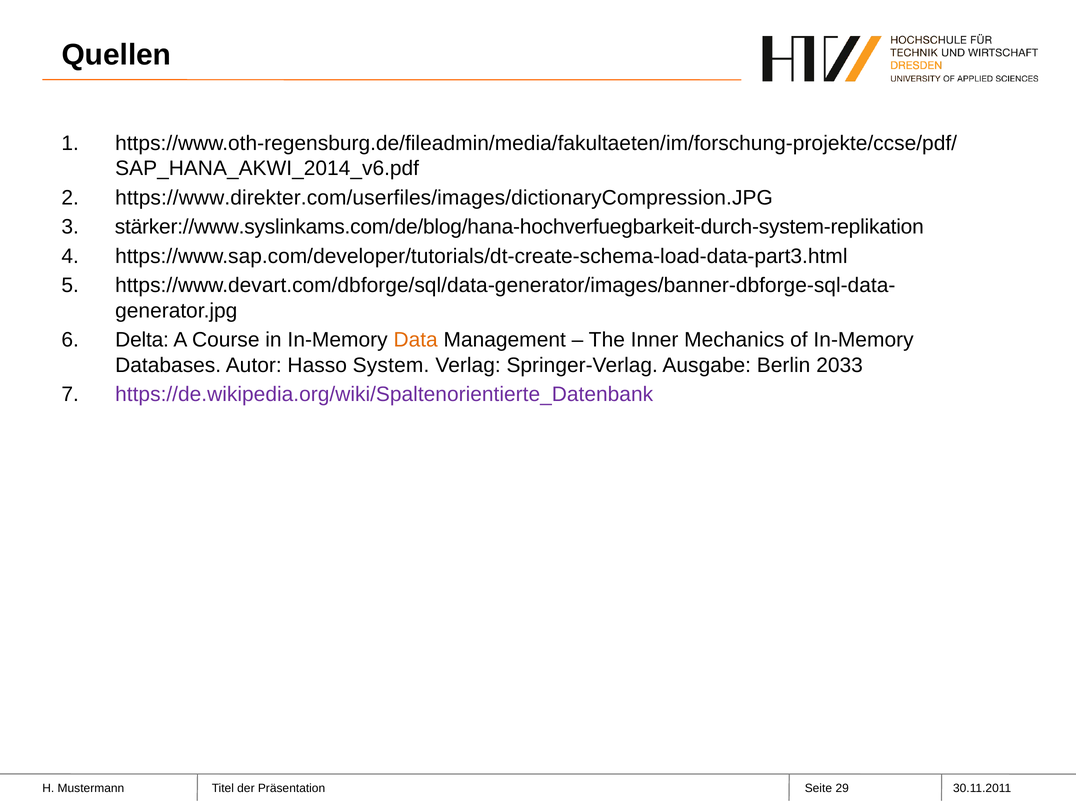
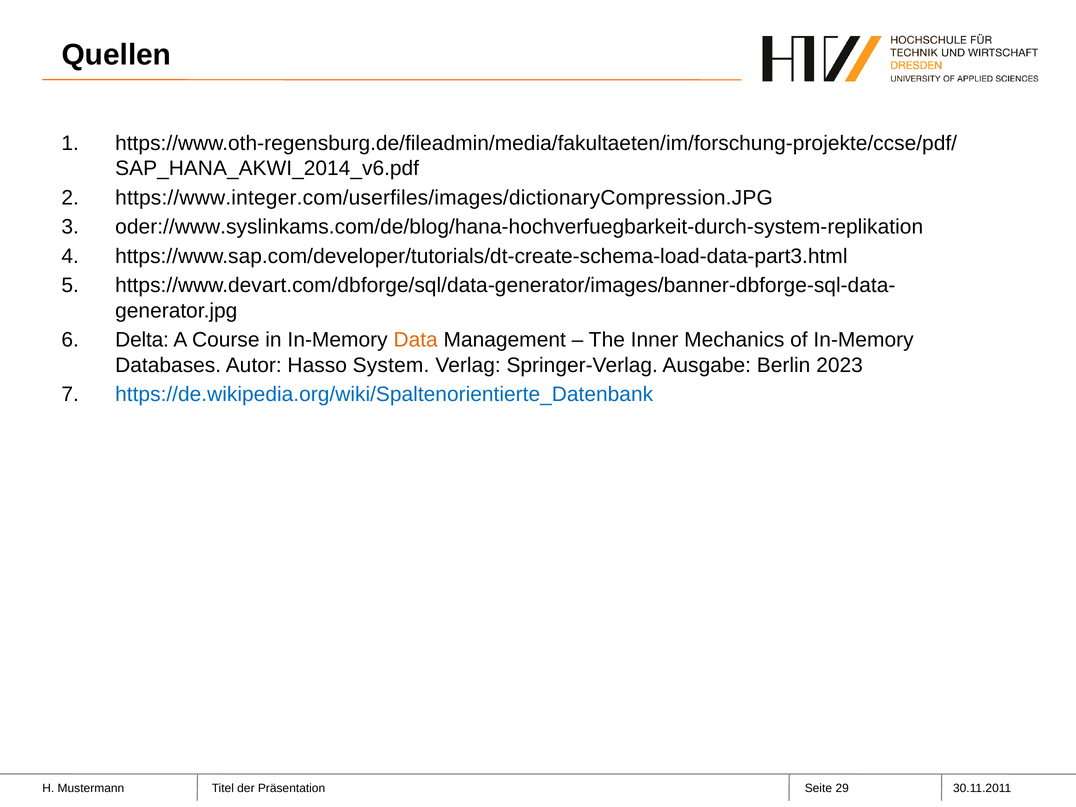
https://www.direkter.com/userfiles/images/dictionaryCompression.JPG: https://www.direkter.com/userfiles/images/dictionaryCompression.JPG -> https://www.integer.com/userfiles/images/dictionaryCompression.JPG (444, 198)
stärker://www.syslinkams.com/de/blog/hana-hochverfuegbarkeit-durch-system-replikation: stärker://www.syslinkams.com/de/blog/hana-hochverfuegbarkeit-durch-system-replikation -> oder://www.syslinkams.com/de/blog/hana-hochverfuegbarkeit-durch-system-replikation (519, 227)
2033: 2033 -> 2023 (840, 365)
https://de.wikipedia.org/wiki/Spaltenorientierte_Datenbank colour: purple -> blue (384, 394)
